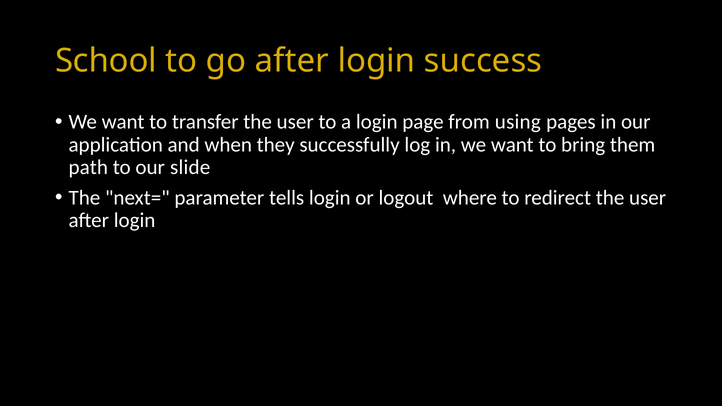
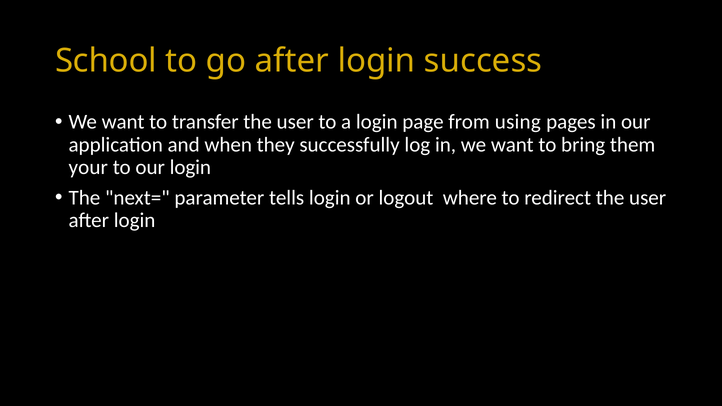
path: path -> your (88, 168)
our slide: slide -> login (190, 168)
